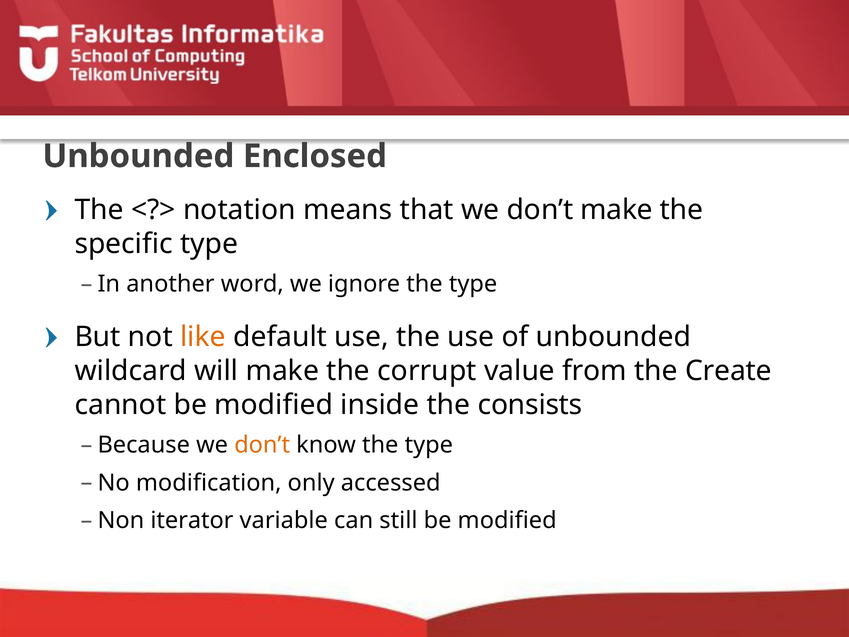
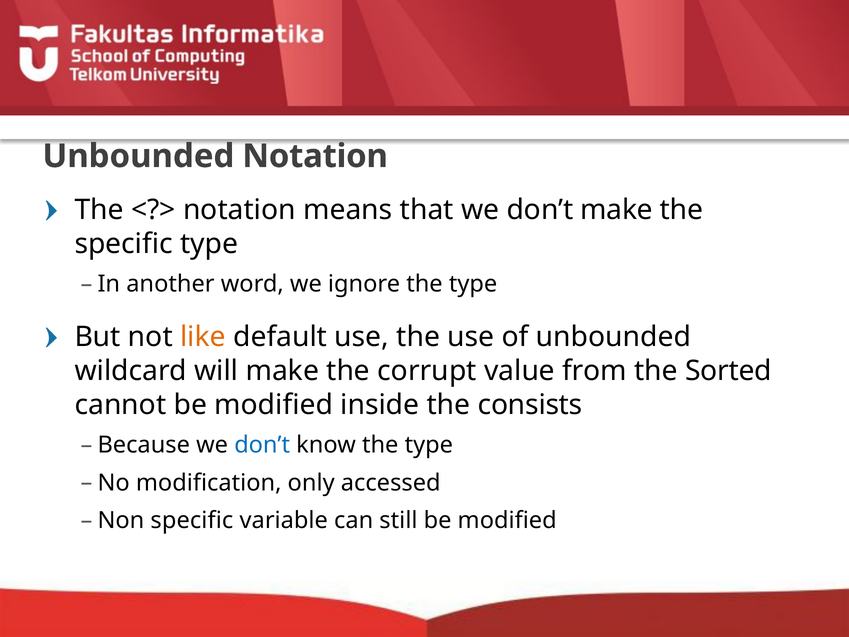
Unbounded Enclosed: Enclosed -> Notation (315, 156)
Create: Create -> Sorted (728, 371)
don’t colour: orange -> blue (262, 445)
Non iterator: iterator -> specific (192, 520)
